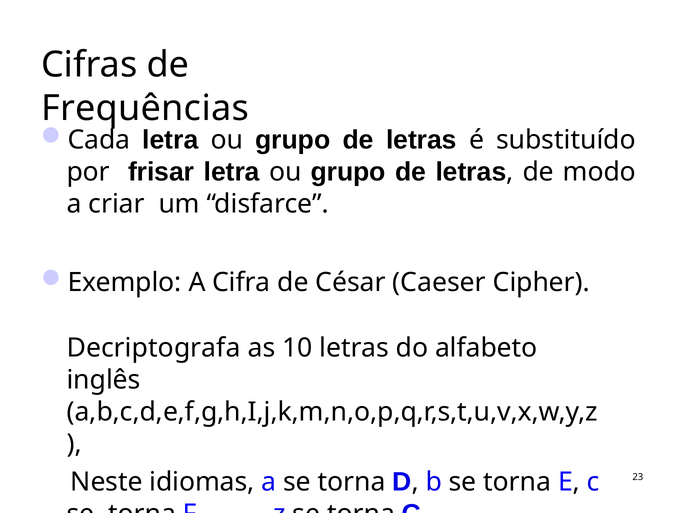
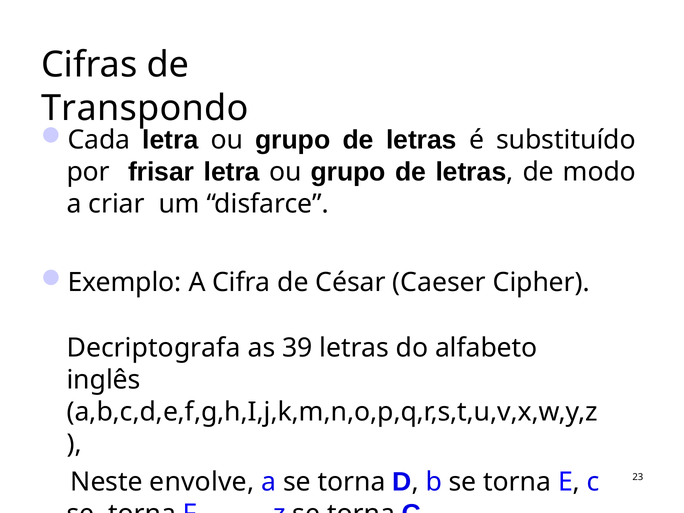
Frequências: Frequências -> Transpondo (145, 108)
10: 10 -> 39 (297, 348)
idiomas: idiomas -> envolve (202, 482)
